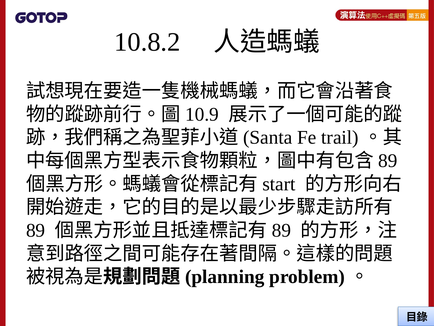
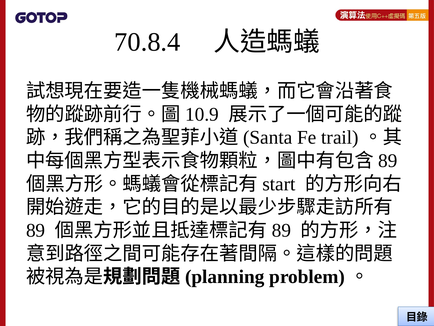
10.8.2: 10.8.2 -> 70.8.4 (147, 42)
